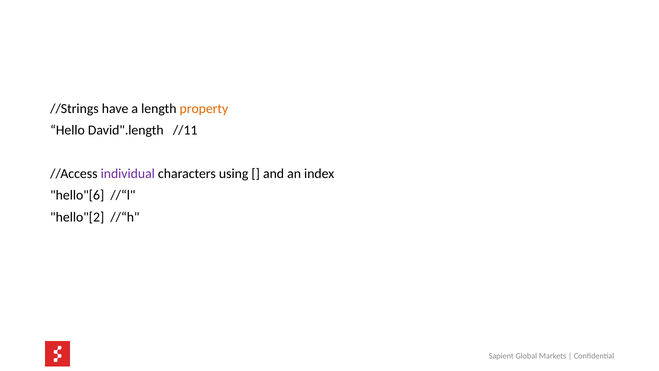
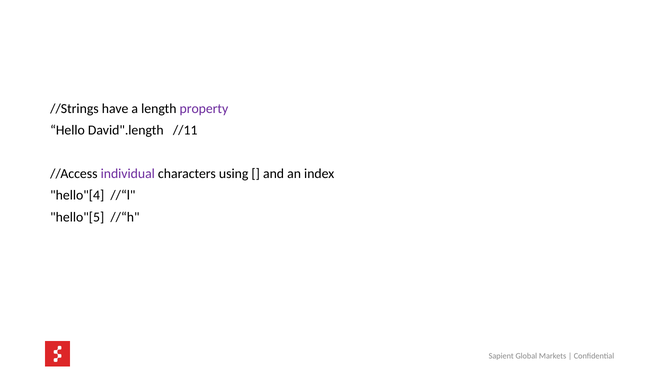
property colour: orange -> purple (204, 108)
hello"[6: hello"[6 -> hello"[4 (77, 195)
hello"[2: hello"[2 -> hello"[5 (77, 217)
